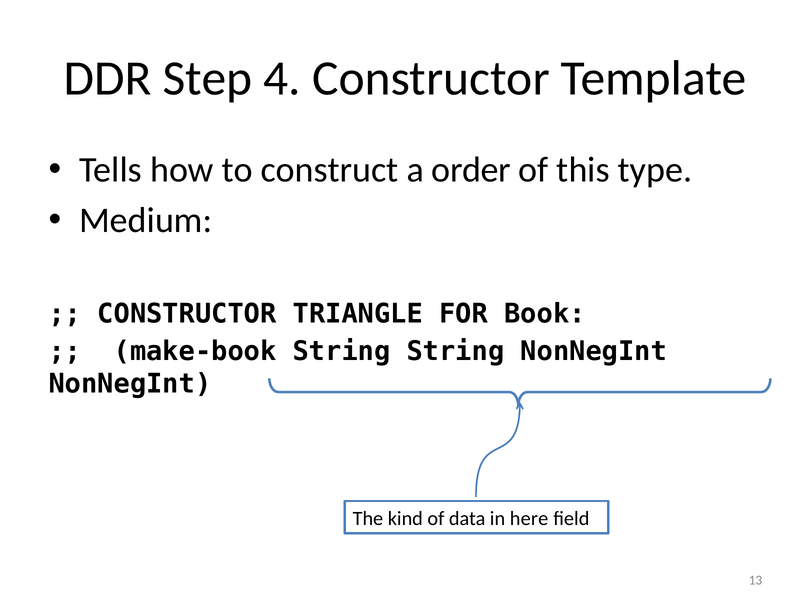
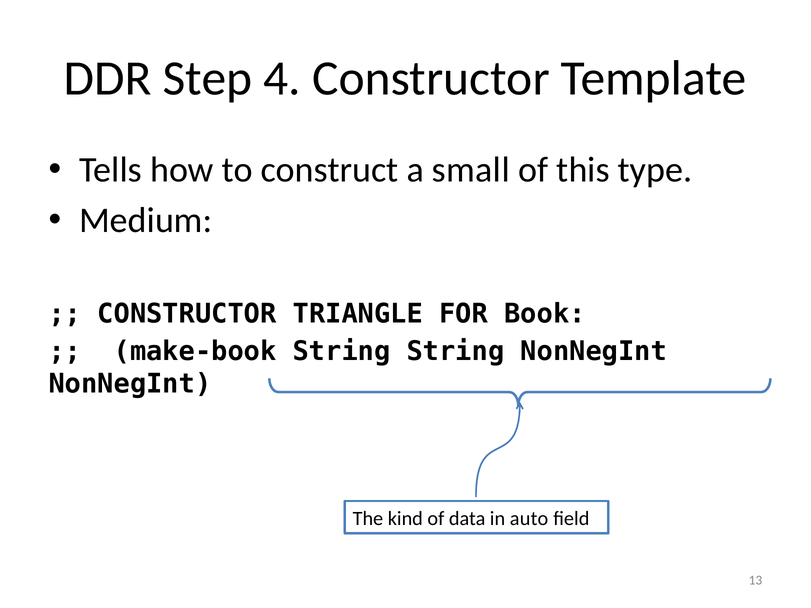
order: order -> small (471, 170)
here: here -> auto (529, 519)
